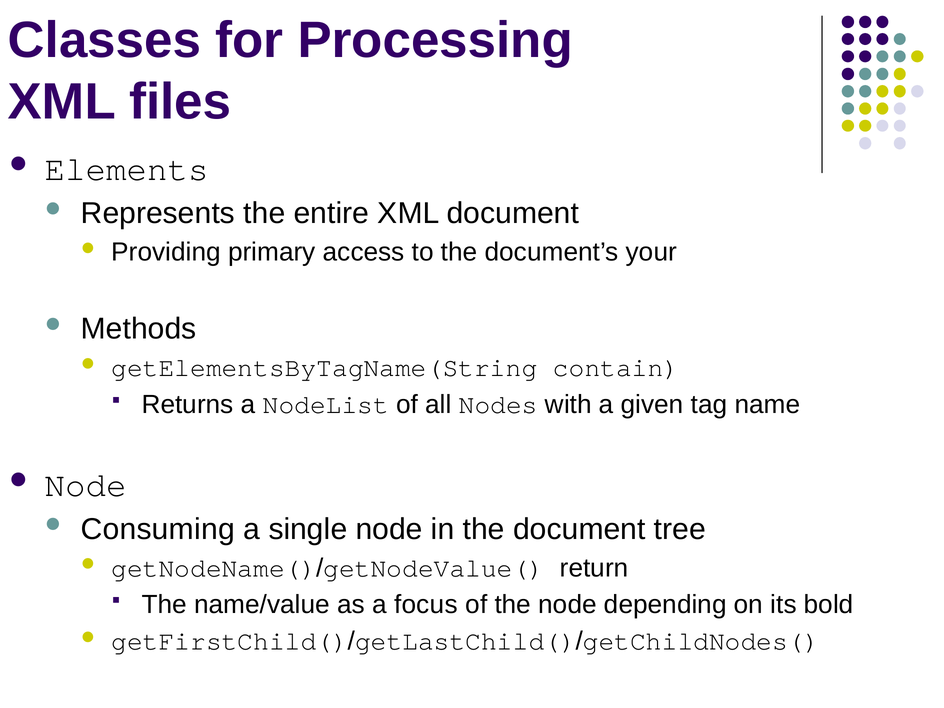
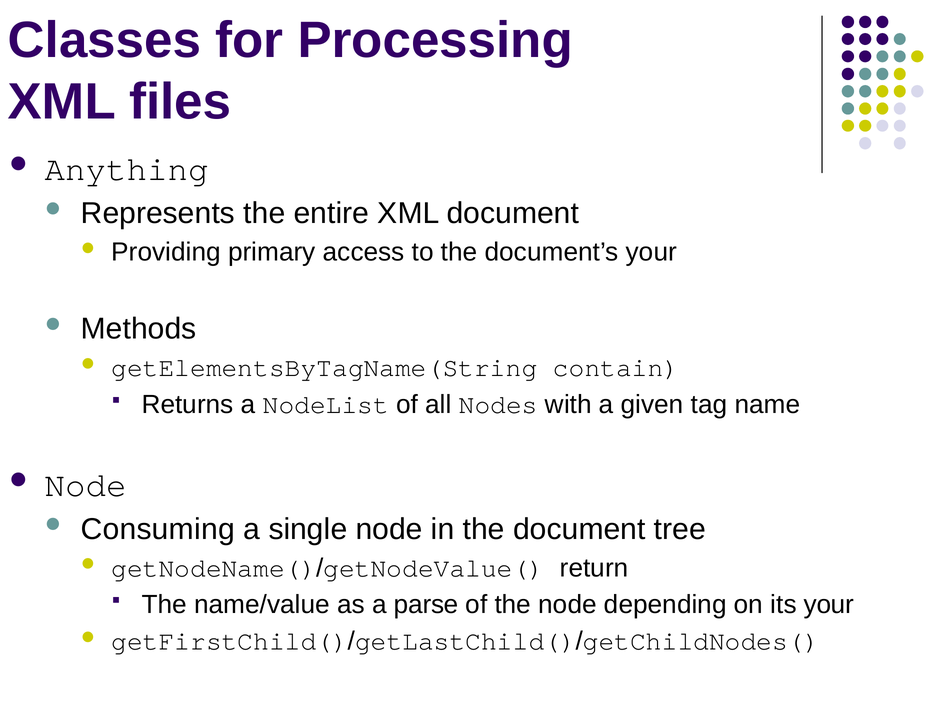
Elements: Elements -> Anything (127, 169)
focus: focus -> parse (426, 605)
its bold: bold -> your (829, 605)
